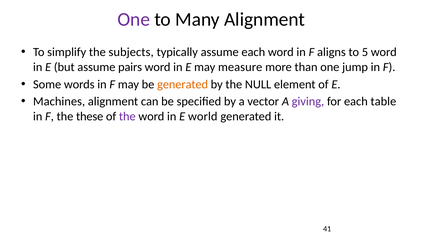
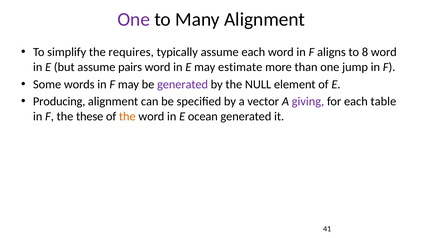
subjects: subjects -> requires (131, 52)
5: 5 -> 8 (365, 52)
measure: measure -> estimate (240, 67)
generated colour: orange -> purple (183, 84)
Machines: Machines -> Producing (59, 102)
the colour: purple -> orange (127, 116)
world: world -> ocean (203, 116)
